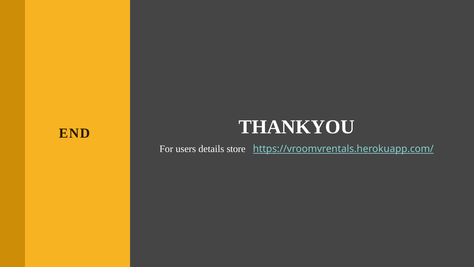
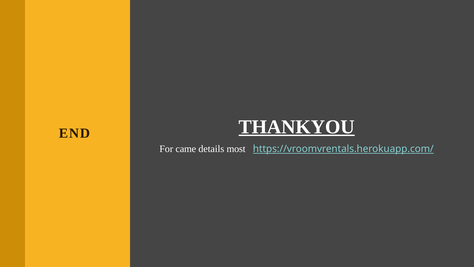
THANKYOU underline: none -> present (297, 127)
users: users -> came (186, 149)
store: store -> most (236, 149)
